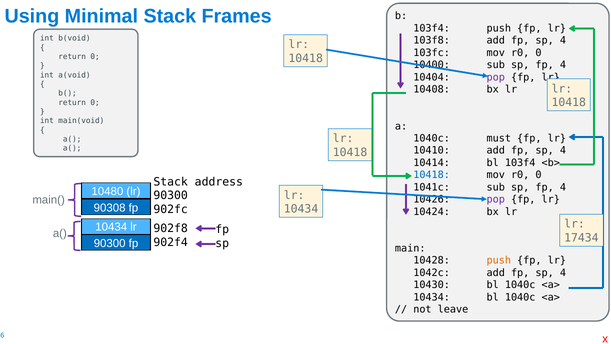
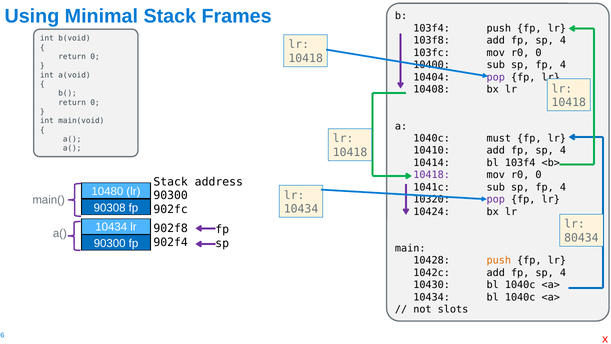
10418 colour: blue -> purple (432, 175)
10426: 10426 -> 10320 (432, 199)
17434: 17434 -> 80434 (581, 238)
leave: leave -> slots (453, 309)
